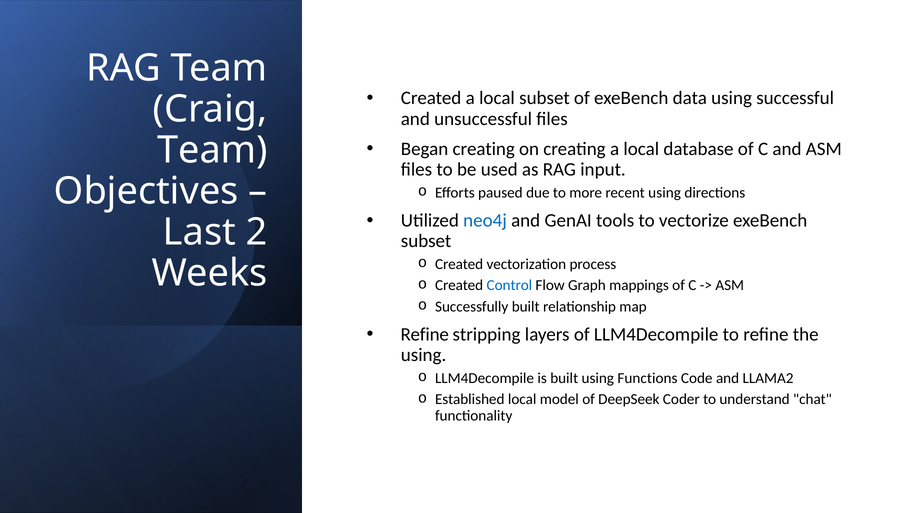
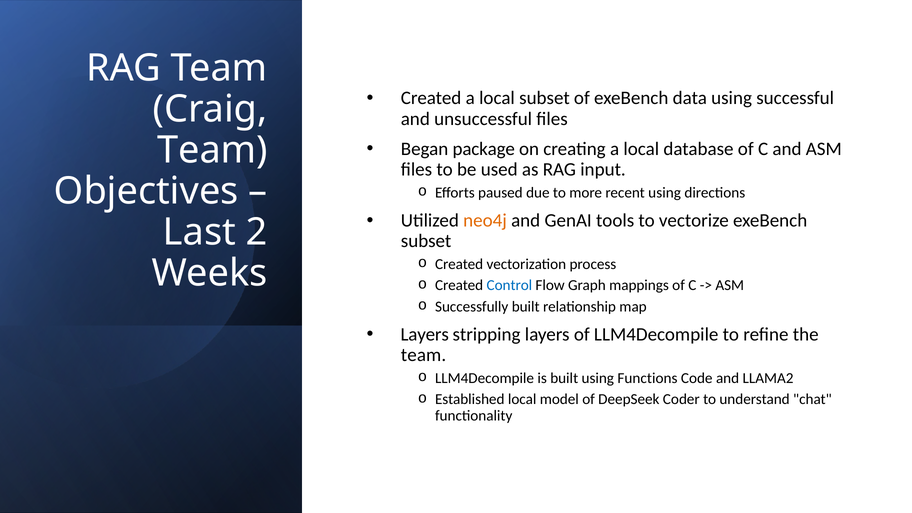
Began creating: creating -> package (484, 149)
neo4j colour: blue -> orange (485, 221)
Refine: Refine -> Layers (425, 334)
using: using -> team (424, 355)
